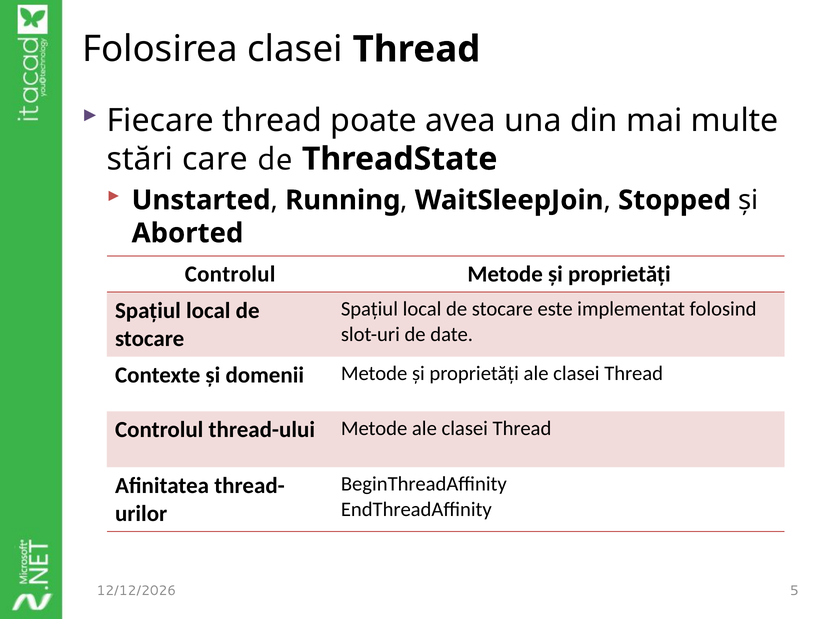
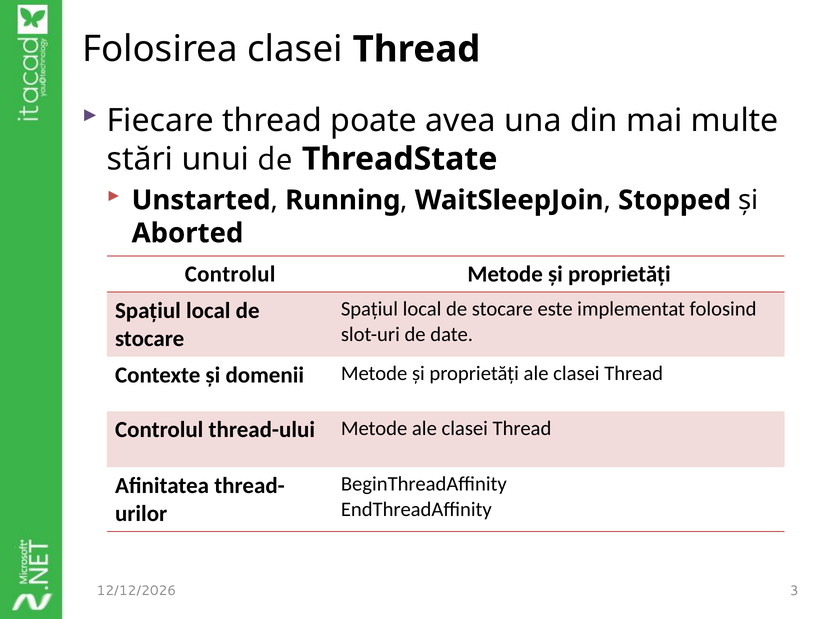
care: care -> unui (215, 159)
5: 5 -> 3 (794, 591)
